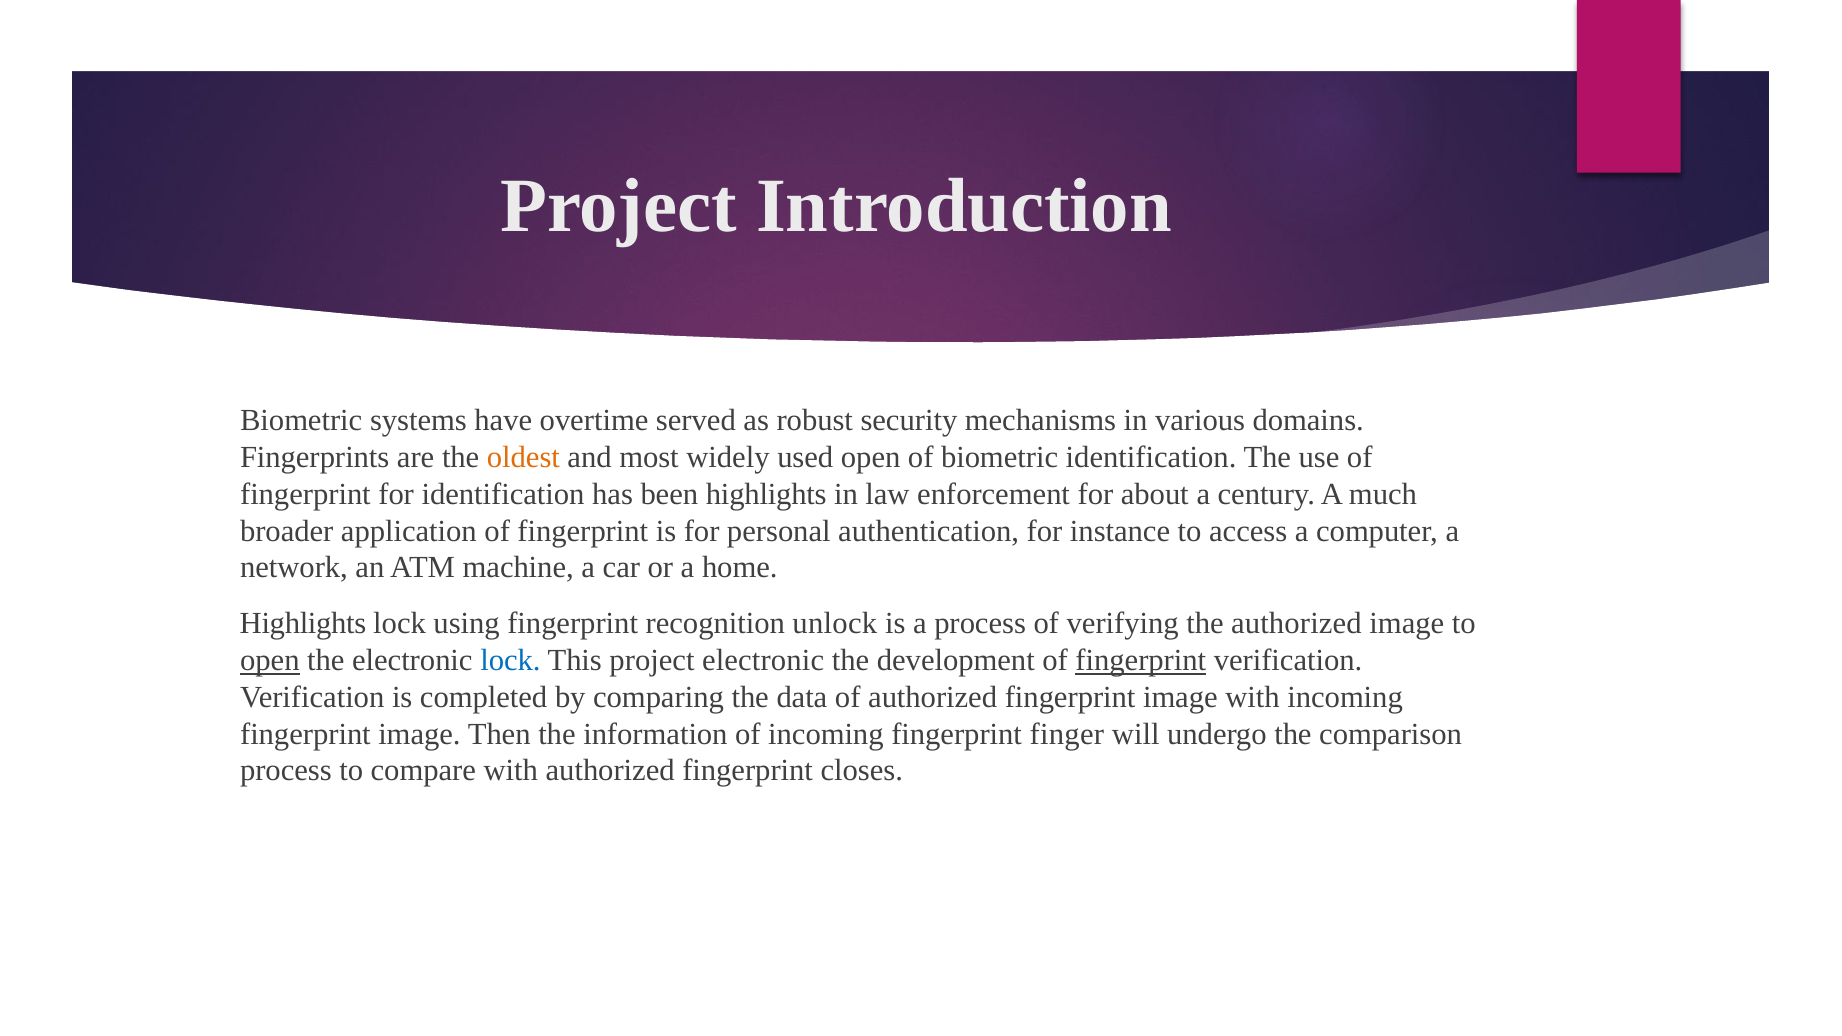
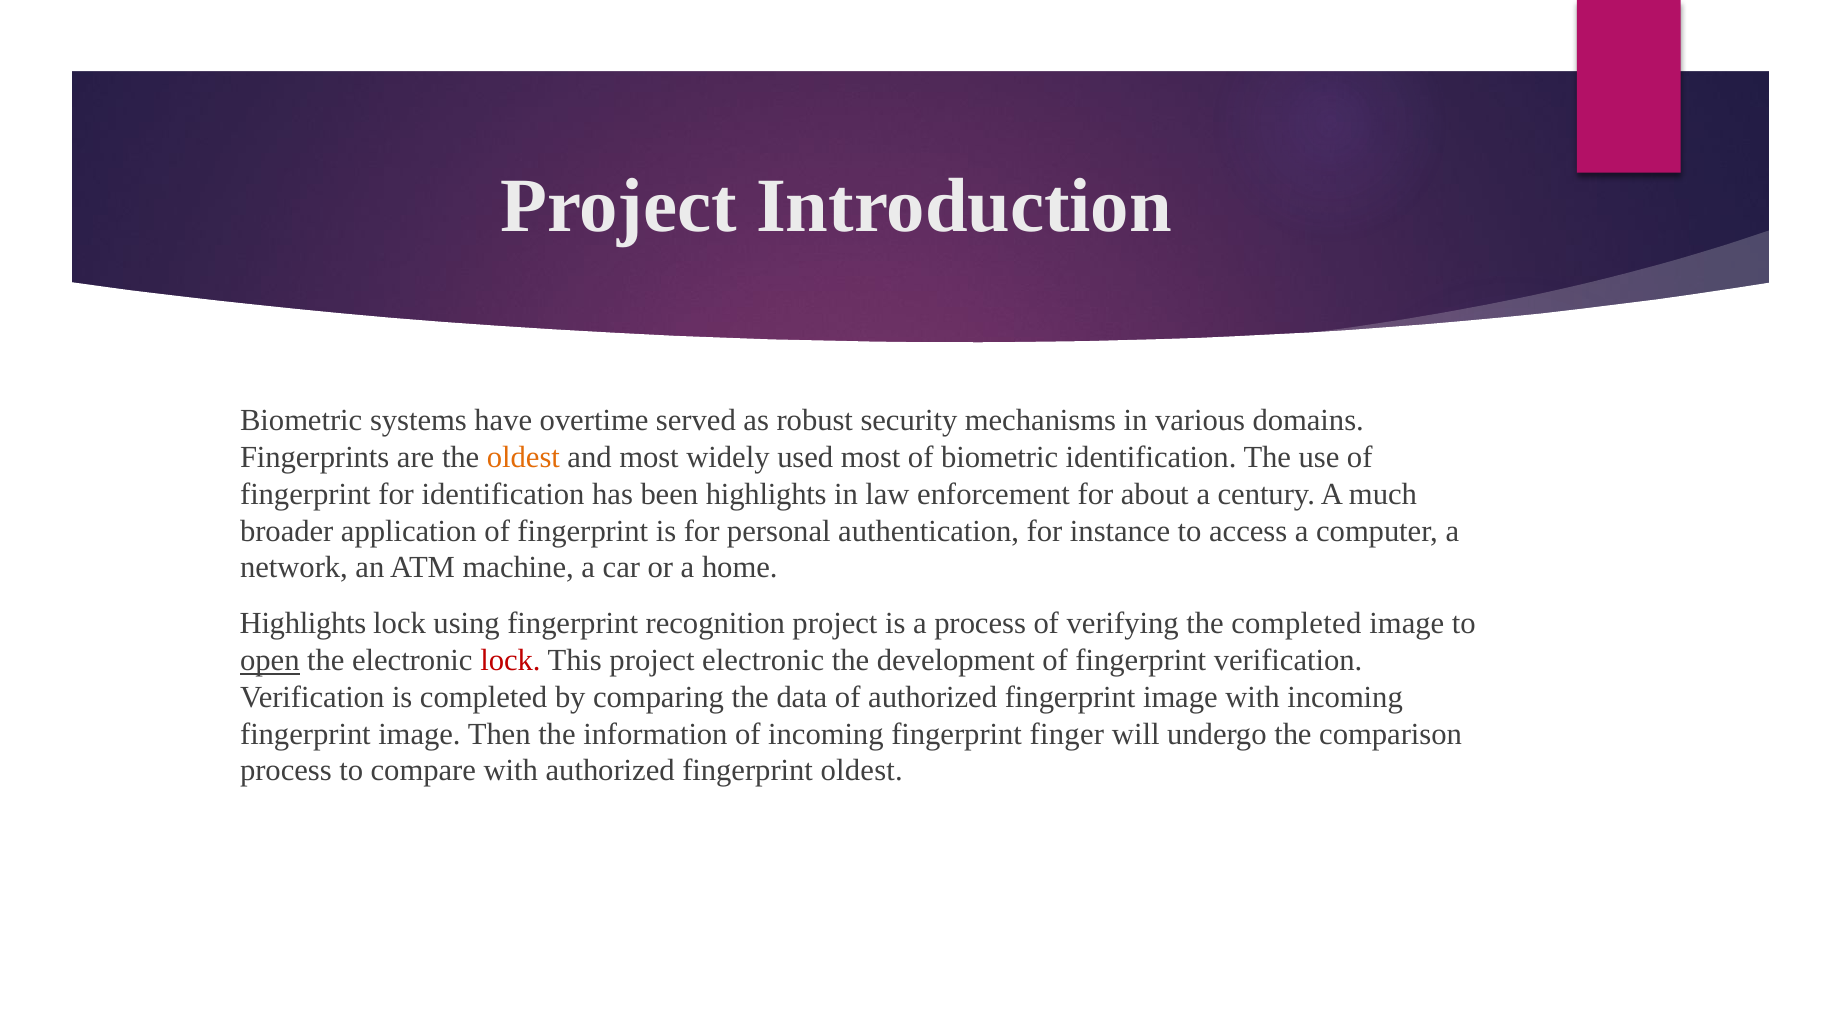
used open: open -> most (871, 458)
recognition unlock: unlock -> project (835, 624)
the authorized: authorized -> completed (1296, 624)
lock colour: blue -> red (510, 661)
fingerprint underline: present -> none (1141, 661)
fingerprint closes: closes -> oldest (862, 771)
